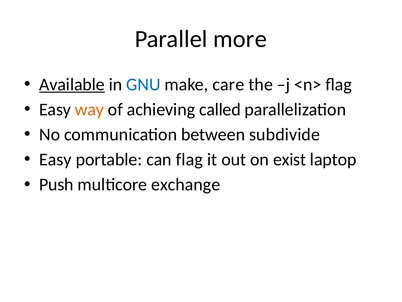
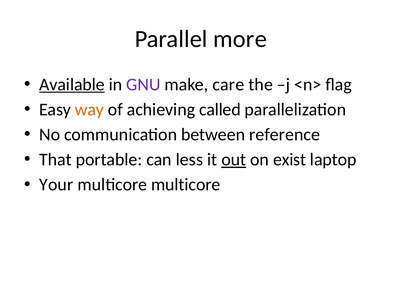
GNU colour: blue -> purple (143, 84)
subdivide: subdivide -> reference (285, 134)
Easy: Easy -> That (55, 159)
can flag: flag -> less (189, 159)
out underline: none -> present (234, 159)
Push: Push -> Your (56, 184)
multicore exchange: exchange -> multicore (186, 184)
